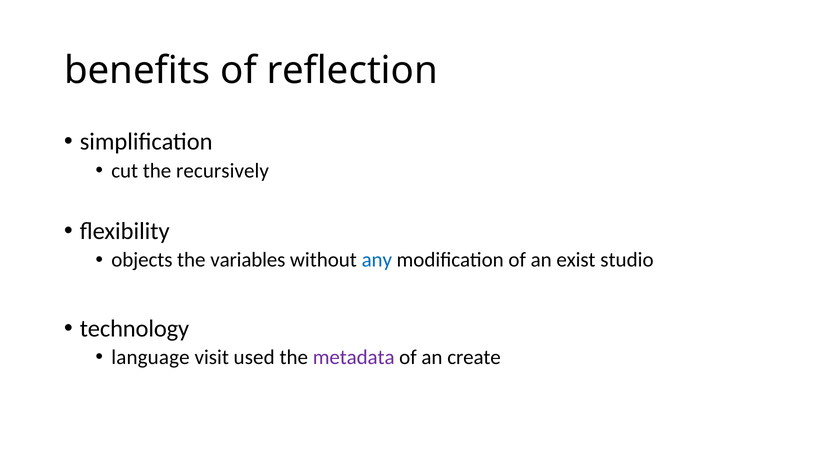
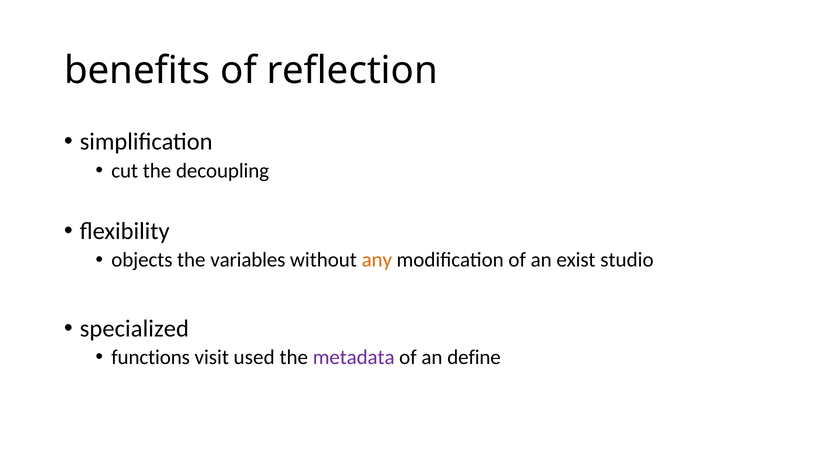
recursively: recursively -> decoupling (223, 171)
any colour: blue -> orange (377, 260)
technology: technology -> specialized (134, 329)
language: language -> functions (151, 358)
create: create -> define (474, 358)
